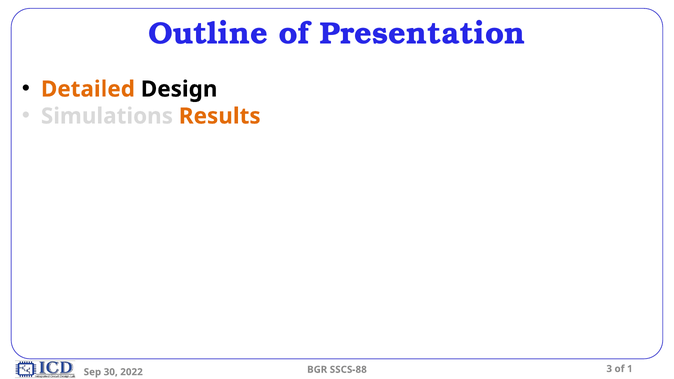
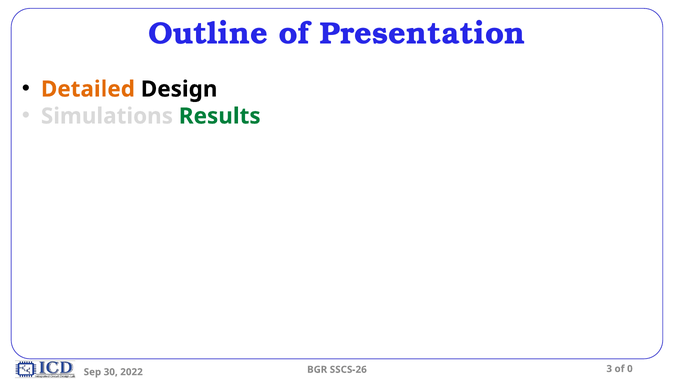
Results colour: orange -> green (220, 116)
1: 1 -> 0 (630, 369)
SSCS-88: SSCS-88 -> SSCS-26 (348, 370)
